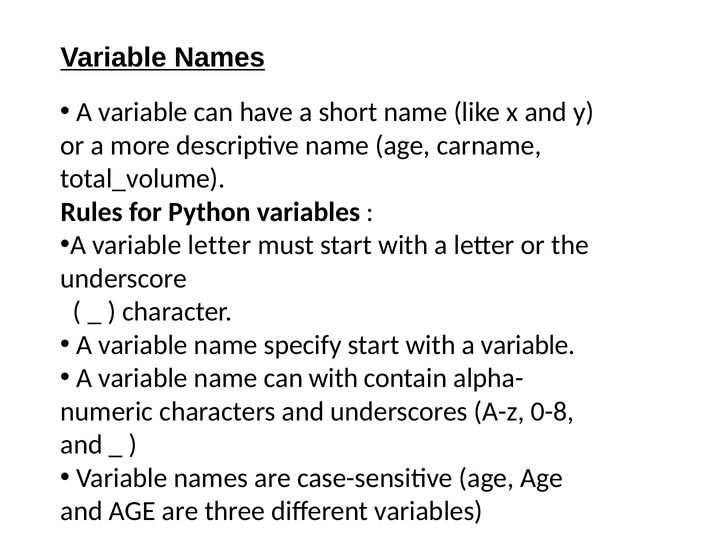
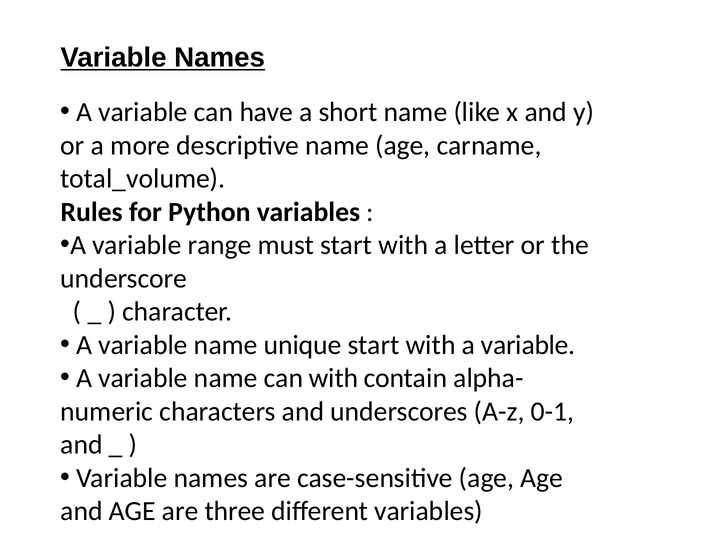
variable letter: letter -> range (220, 246)
specify: specify -> unique (303, 345)
0-8: 0-8 -> 0-1 (552, 412)
